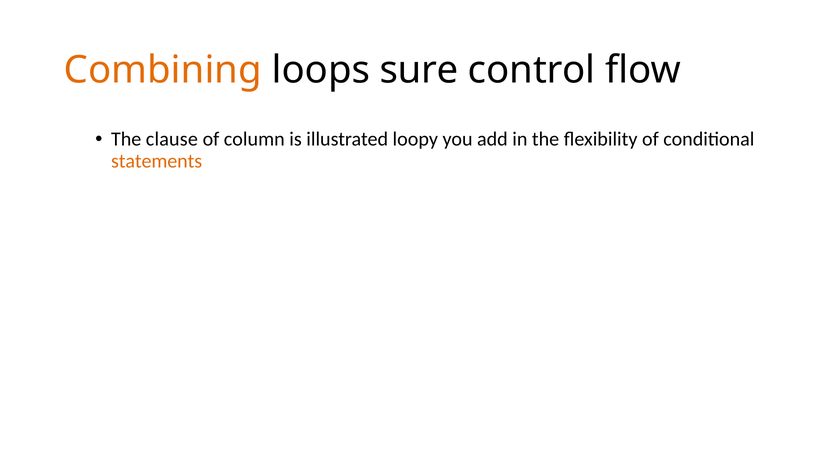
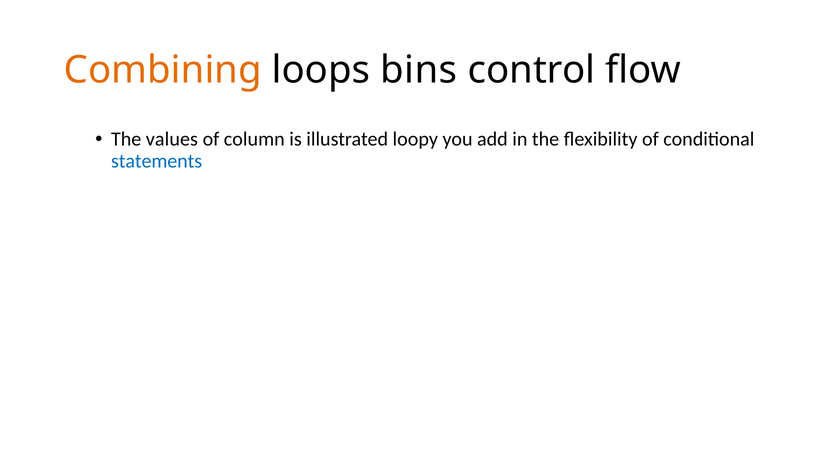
sure: sure -> bins (419, 70)
clause: clause -> values (172, 139)
statements colour: orange -> blue (157, 161)
